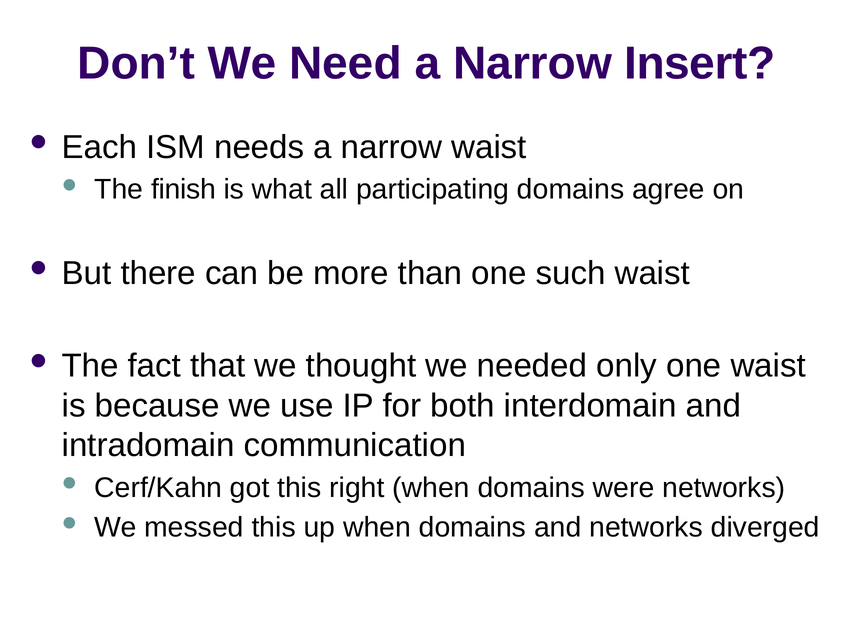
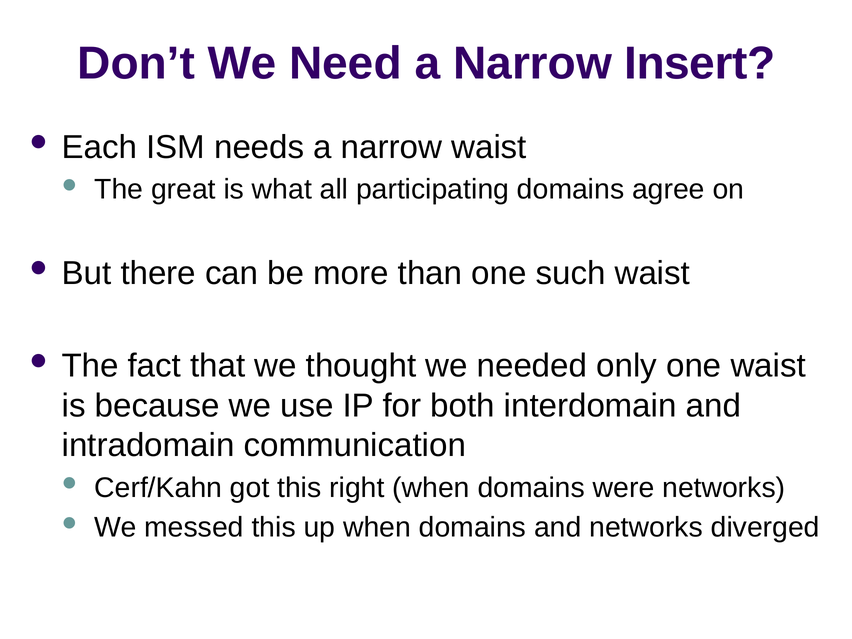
finish: finish -> great (183, 189)
